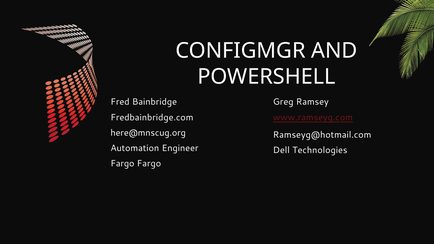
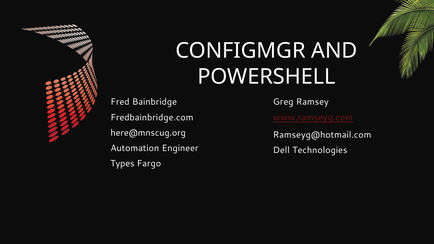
Fargo: Fargo -> Types (122, 164)
